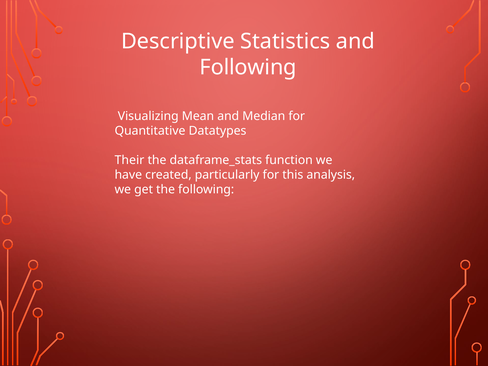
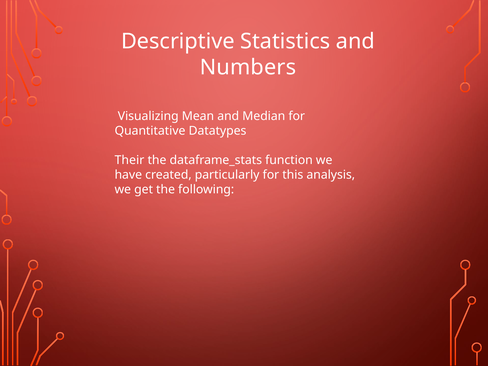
Following: Following -> Numbers (248, 67)
